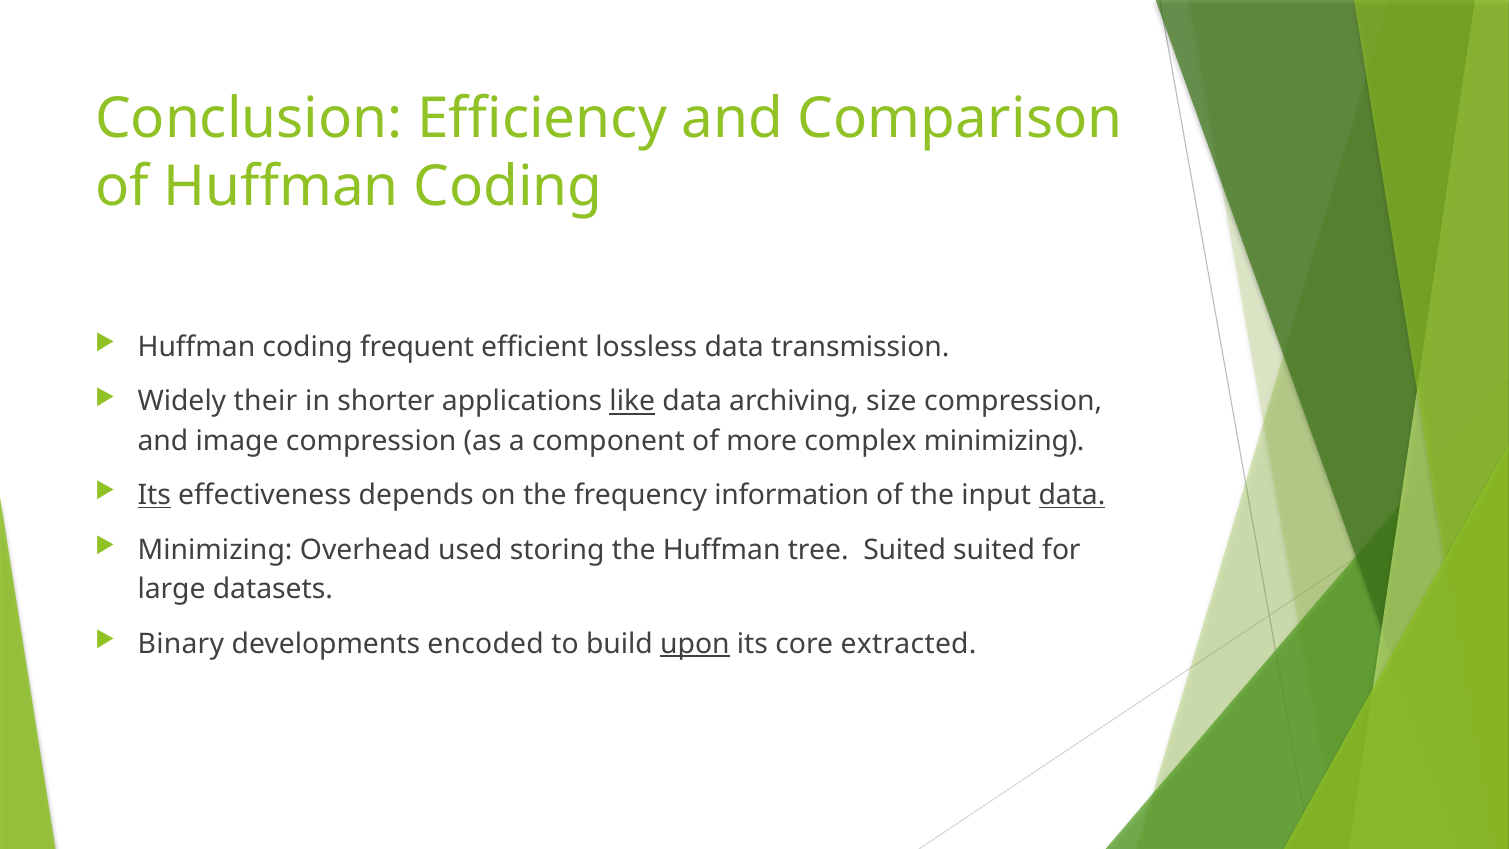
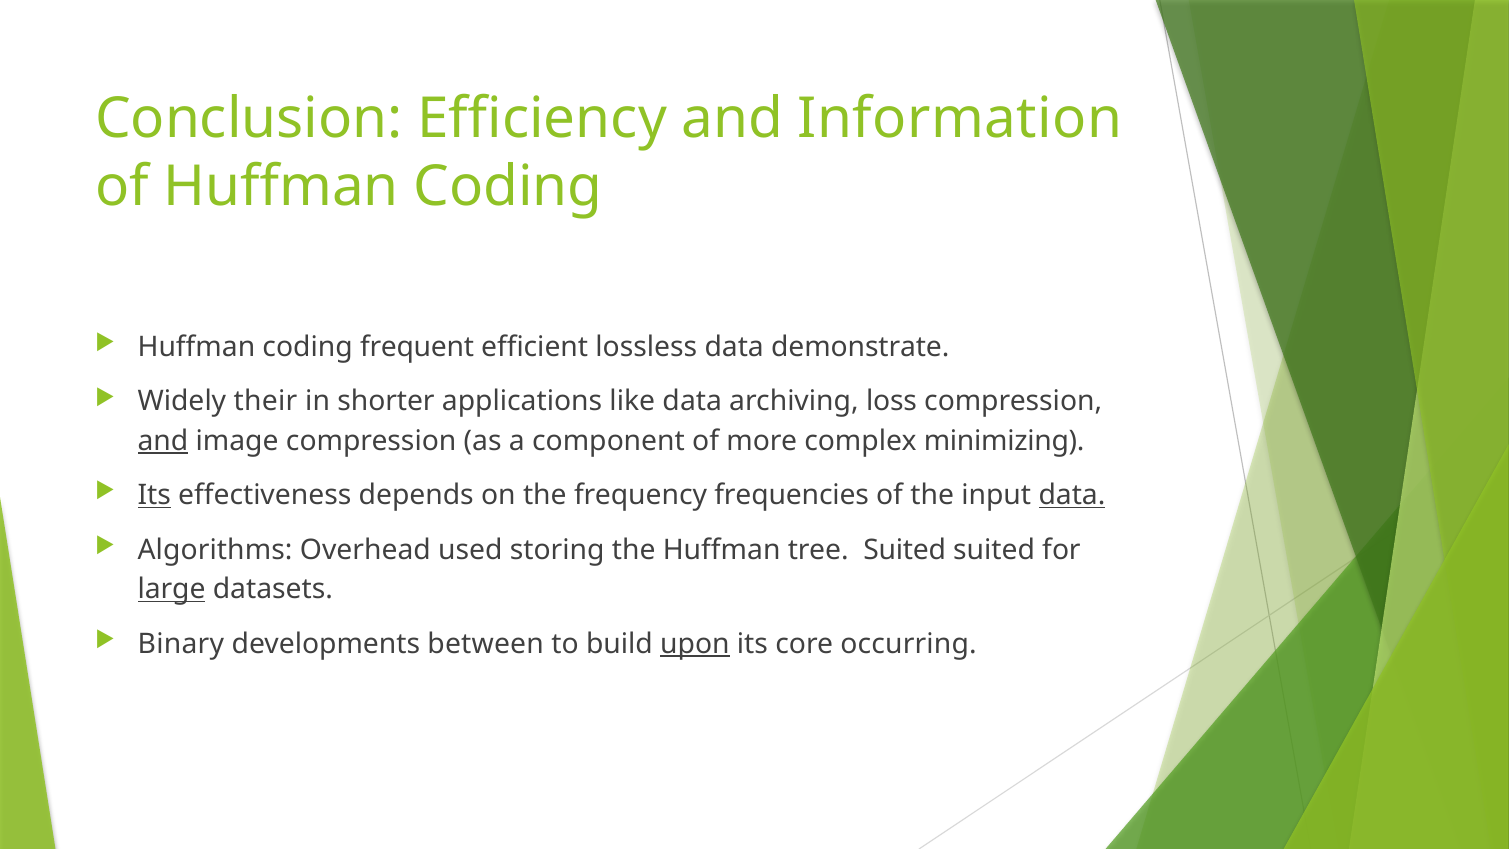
Comparison: Comparison -> Information (960, 119)
transmission: transmission -> demonstrate (860, 347)
like underline: present -> none (632, 402)
size: size -> loss (892, 402)
and underline: none -> present (163, 441)
information: information -> frequencies (792, 495)
Minimizing: Minimizing -> Algorithms (215, 550)
large underline: none -> present (172, 589)
encoded: encoded -> between (486, 644)
extracted: extracted -> occurring (909, 644)
